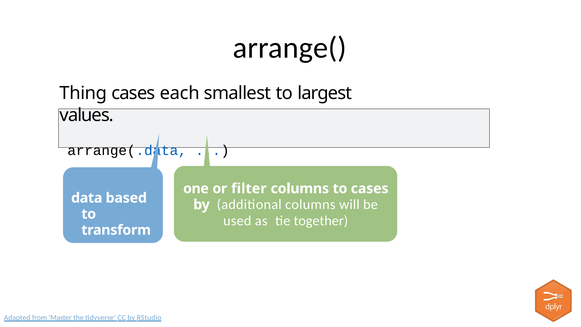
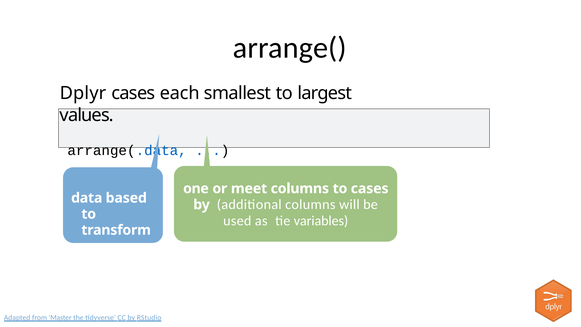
Thing: Thing -> Dplyr (83, 93)
filter: filter -> meet (249, 188)
together: together -> variables (321, 221)
